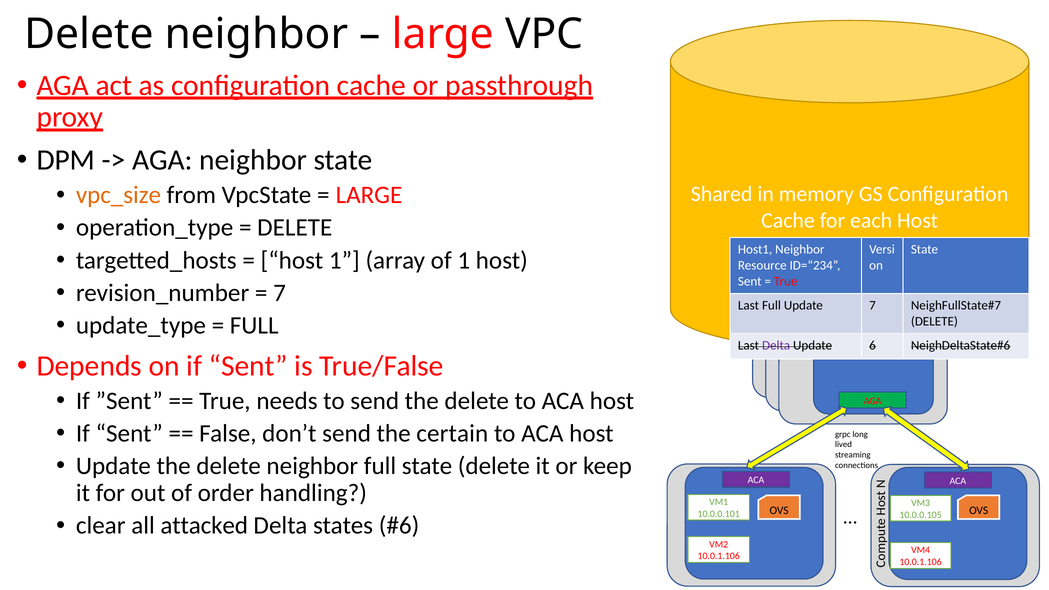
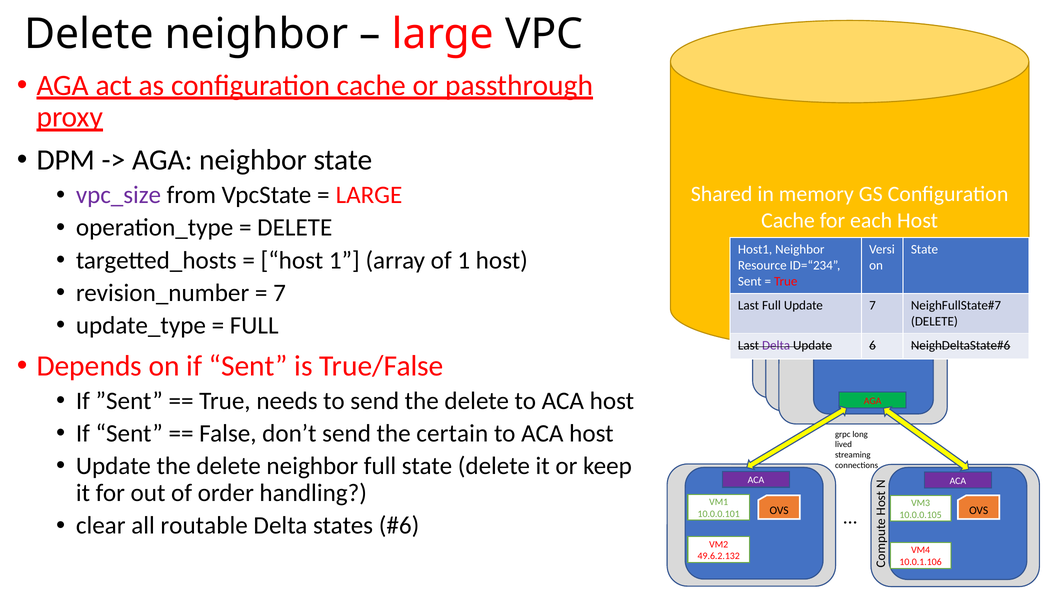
vpc_size colour: orange -> purple (119, 195)
attacked: attacked -> routable (204, 526)
10.0.1.106: 10.0.1.106 -> 49.6.2.132 (719, 556)
